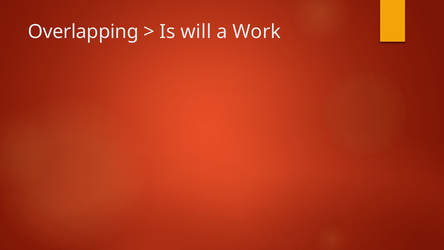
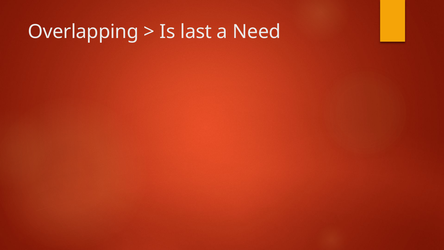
will: will -> last (196, 32)
Work: Work -> Need (257, 32)
